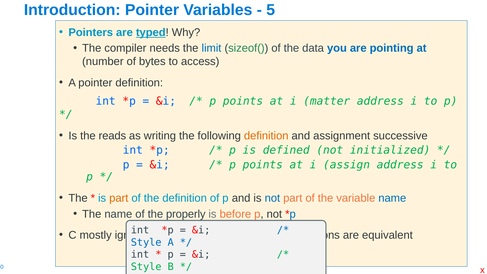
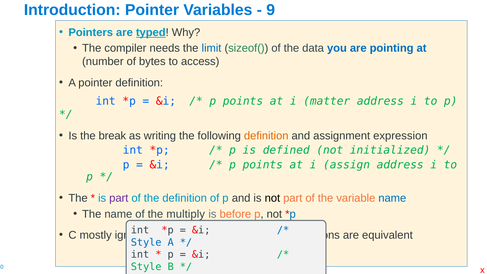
5: 5 -> 9 (271, 10)
reads: reads -> break (112, 136)
successive: successive -> expression (400, 136)
part colour: orange -> purple (119, 198)
not colour: blue -> black (272, 198)
properly: properly -> multiply (186, 214)
